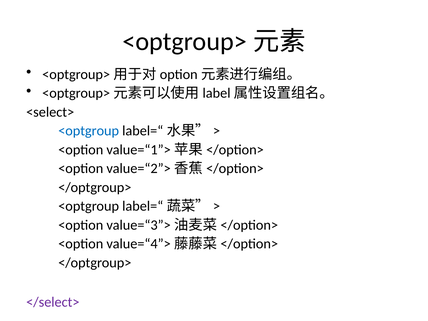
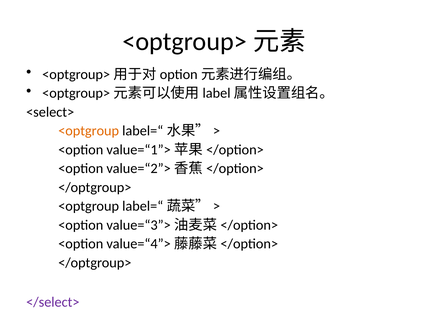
<optgroup colour: blue -> orange (89, 131)
